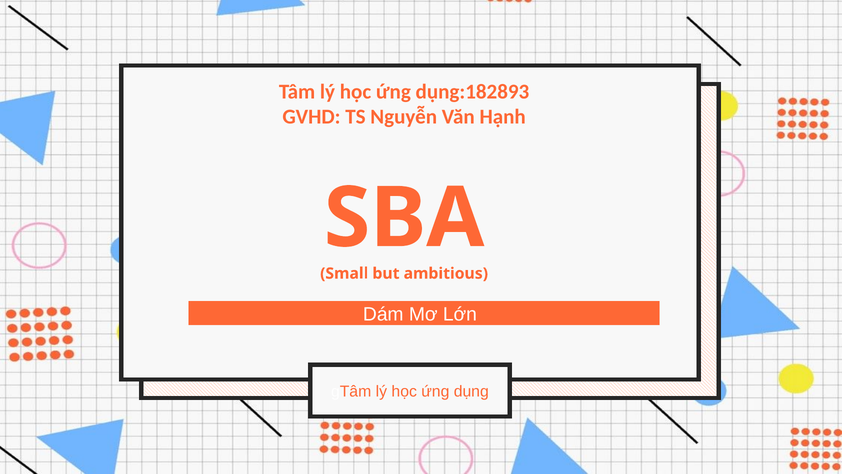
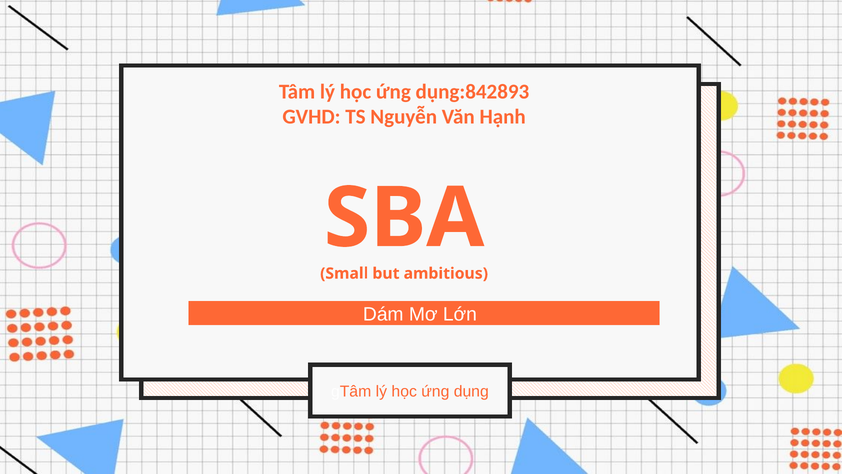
dụng:182893: dụng:182893 -> dụng:842893 (472, 92)
